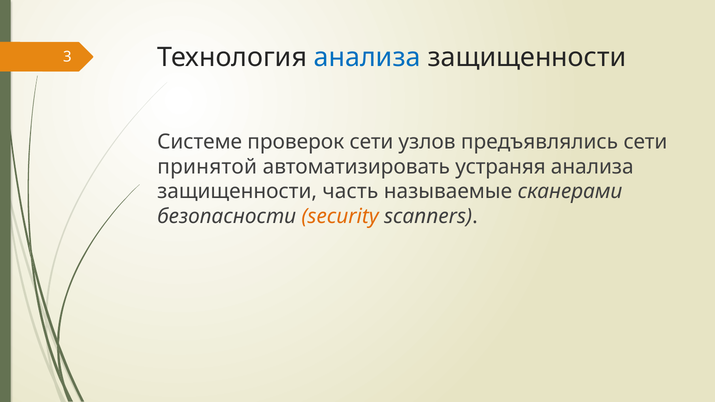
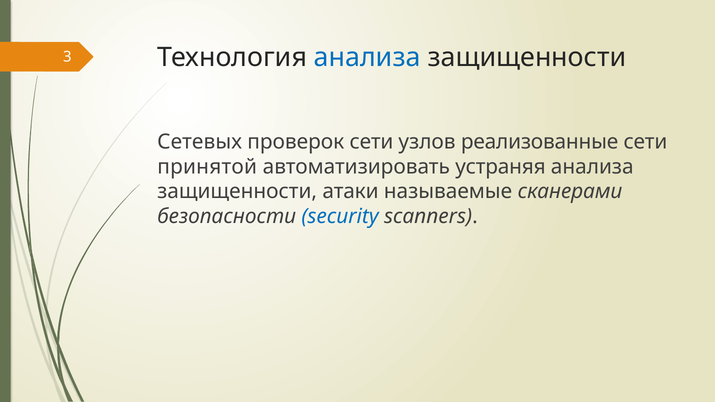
Системе: Системе -> Сетевых (200, 142)
предъявлялись: предъявлялись -> реализованные (540, 142)
часть: часть -> атаки (350, 192)
security colour: orange -> blue (340, 217)
